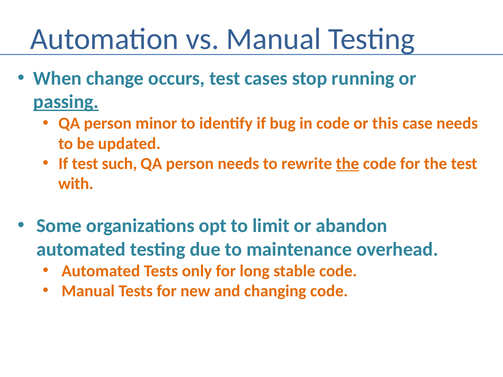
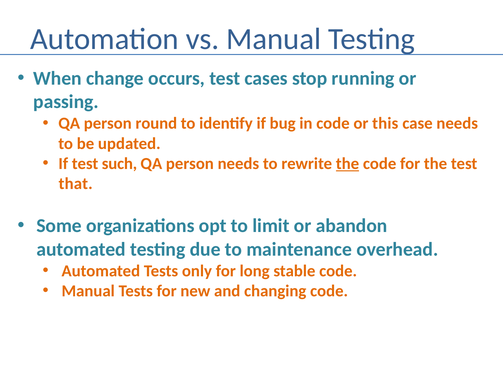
passing underline: present -> none (66, 102)
minor: minor -> round (156, 124)
with: with -> that (76, 184)
